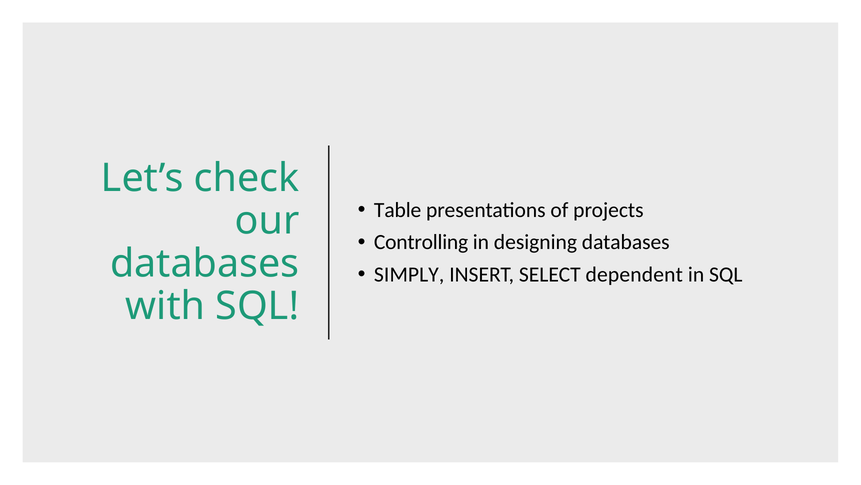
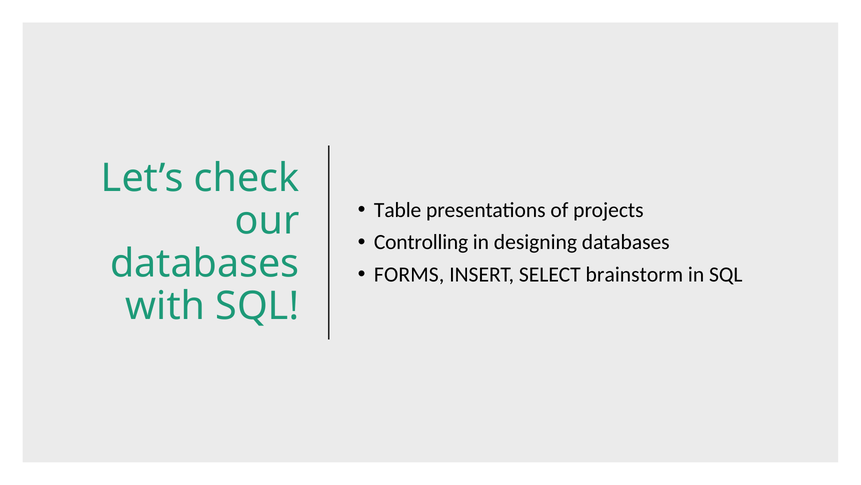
SIMPLY: SIMPLY -> FORMS (409, 274)
dependent: dependent -> brainstorm (634, 274)
